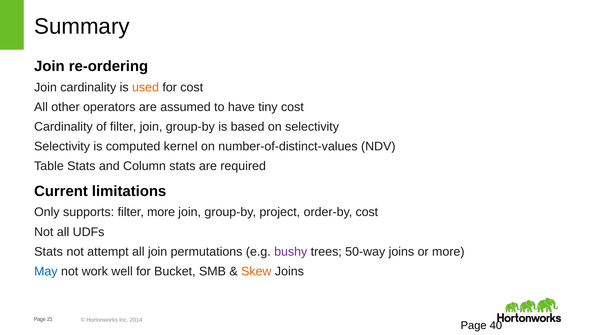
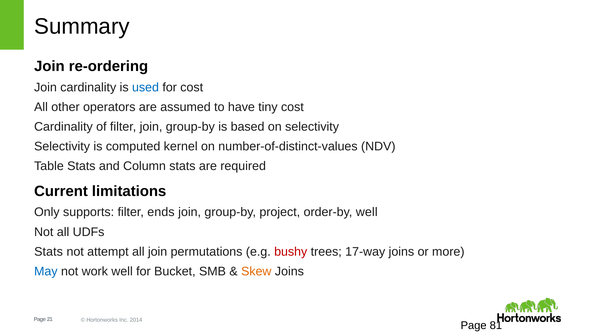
used colour: orange -> blue (145, 87)
filter more: more -> ends (161, 212)
order-by cost: cost -> well (367, 212)
bushy colour: purple -> red (291, 251)
50-way: 50-way -> 17-way (365, 251)
40: 40 -> 81 (496, 325)
